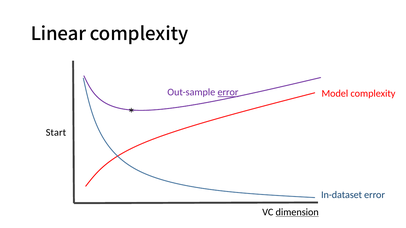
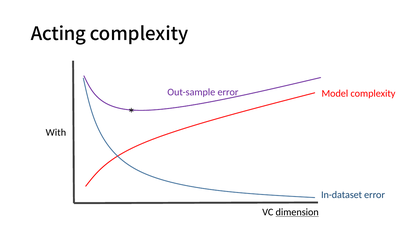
Linear: Linear -> Acting (58, 34)
error underline: present -> none (228, 92)
Start: Start -> With (56, 133)
